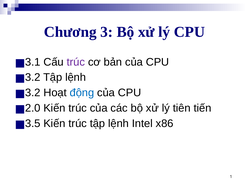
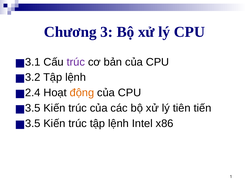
3.2: 3.2 -> 2.4 (33, 93)
động colour: blue -> orange (82, 93)
2.0: 2.0 -> 3.5 (33, 108)
